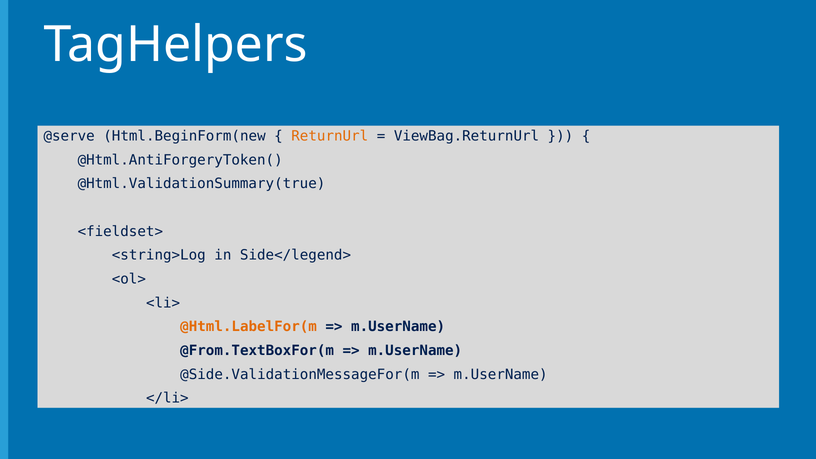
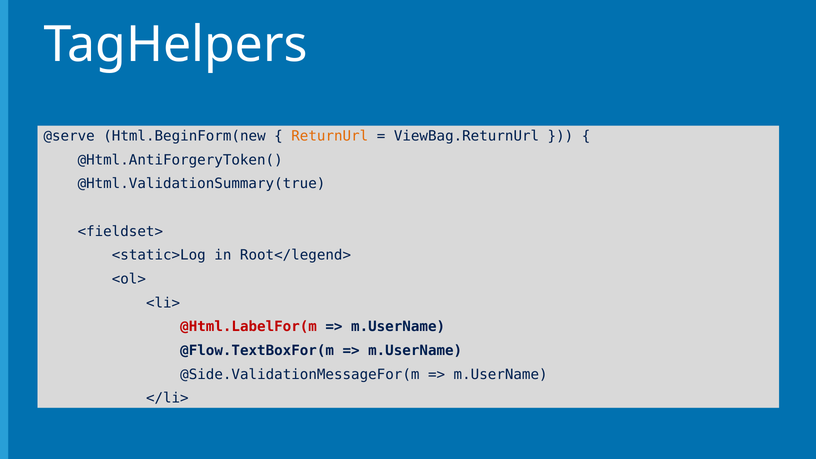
<string>Log: <string>Log -> <static>Log (159, 255)
Side</legend>: Side</legend> -> Root</legend> (296, 255)
@Html.LabelFor(m colour: orange -> red (249, 327)
@From.TextBoxFor(m: @From.TextBoxFor(m -> @Flow.TextBoxFor(m (257, 350)
